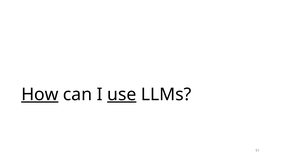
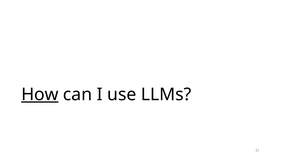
use underline: present -> none (122, 94)
